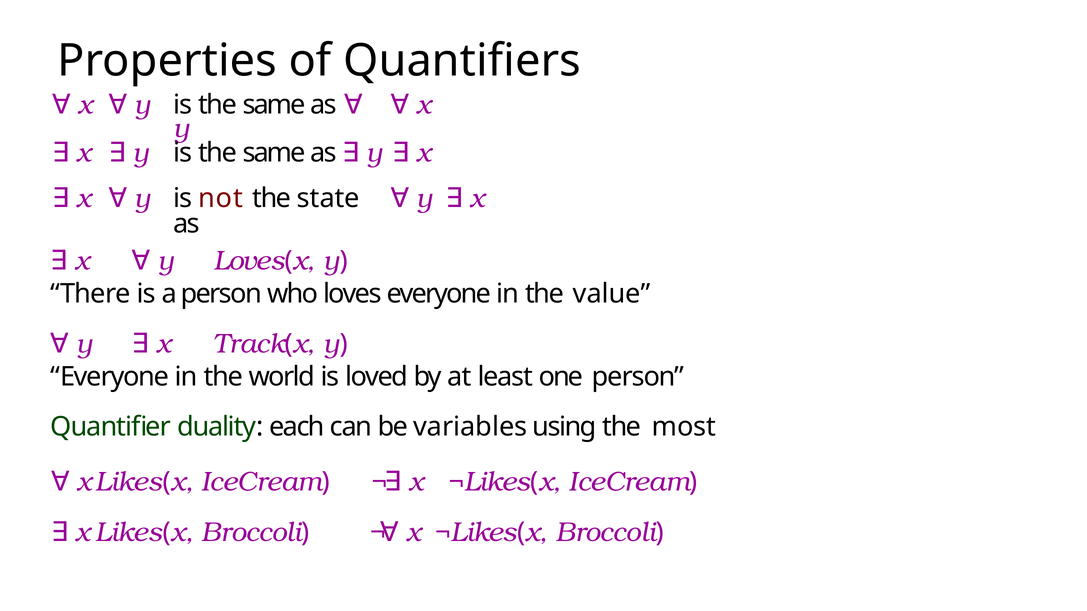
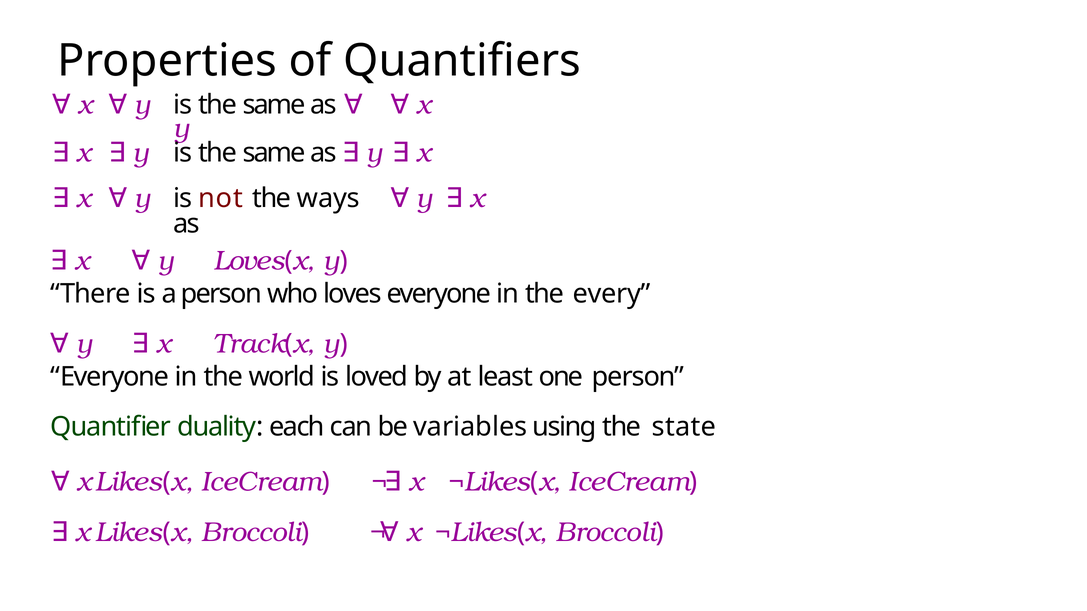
state: state -> ways (328, 199)
value: value -> every (612, 294)
most: most -> state (684, 427)
